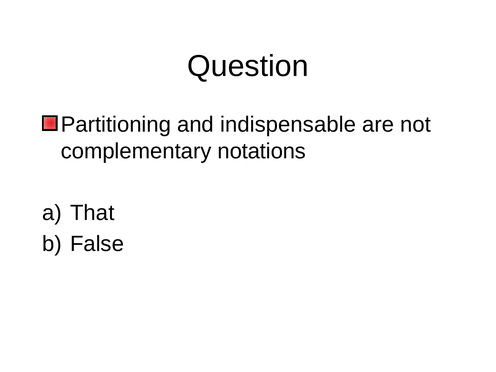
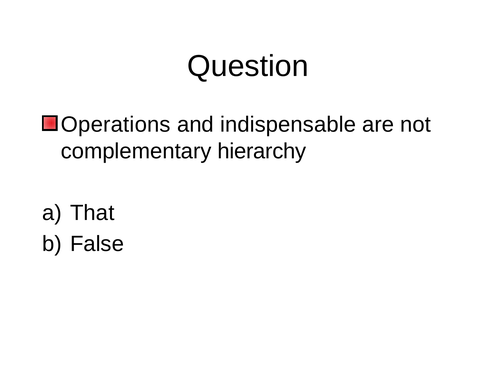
Partitioning: Partitioning -> Operations (116, 125)
notations: notations -> hierarchy (262, 151)
